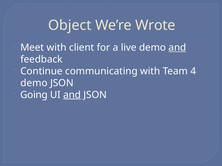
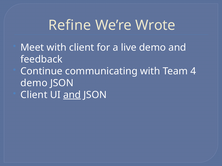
Object: Object -> Refine (70, 25)
and underline: present -> none (177, 48)
Going: Going -> Client (34, 95)
